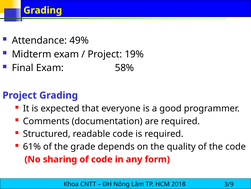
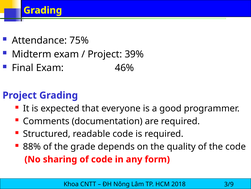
49%: 49% -> 75% (79, 40)
19%: 19% -> 39% (134, 54)
58%: 58% -> 46% (124, 68)
61%: 61% -> 88% (32, 146)
